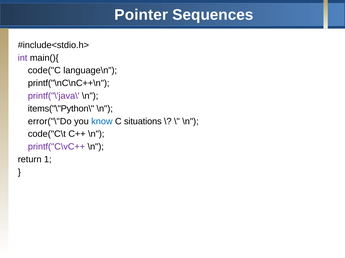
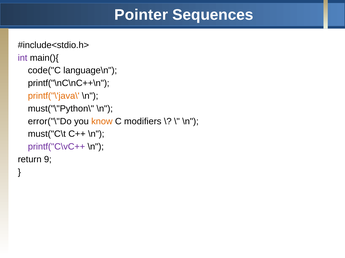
printf("\'java\ colour: purple -> orange (54, 96)
items("\"Python\: items("\"Python\ -> must("\"Python\ (61, 109)
know colour: blue -> orange (102, 122)
situations: situations -> modifiers (143, 122)
code("C\t: code("C\t -> must("C\t (47, 134)
1: 1 -> 9 (48, 160)
